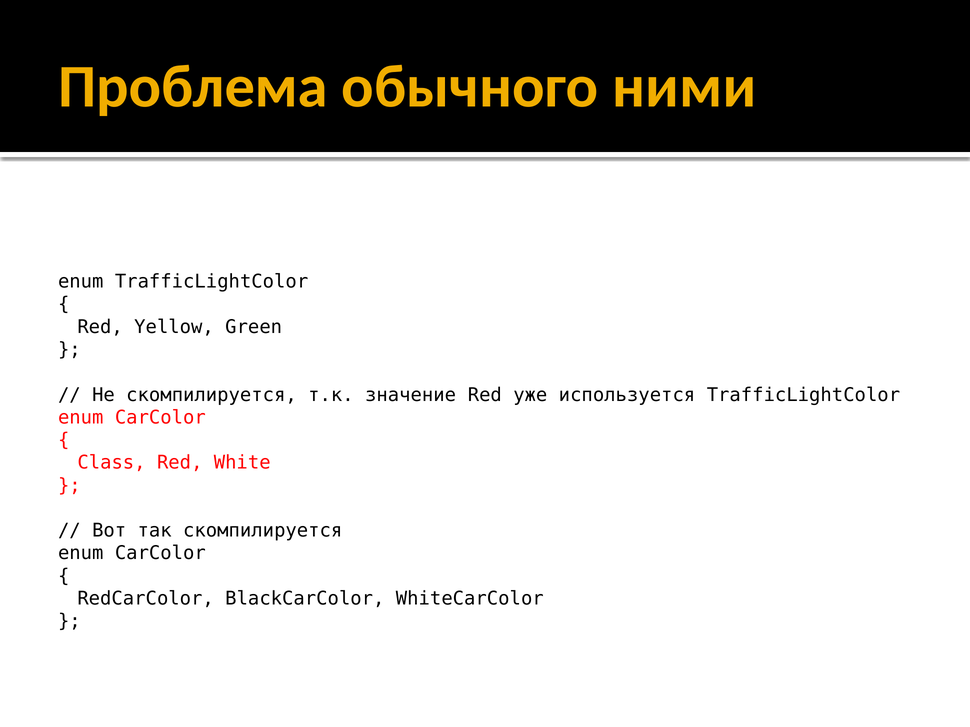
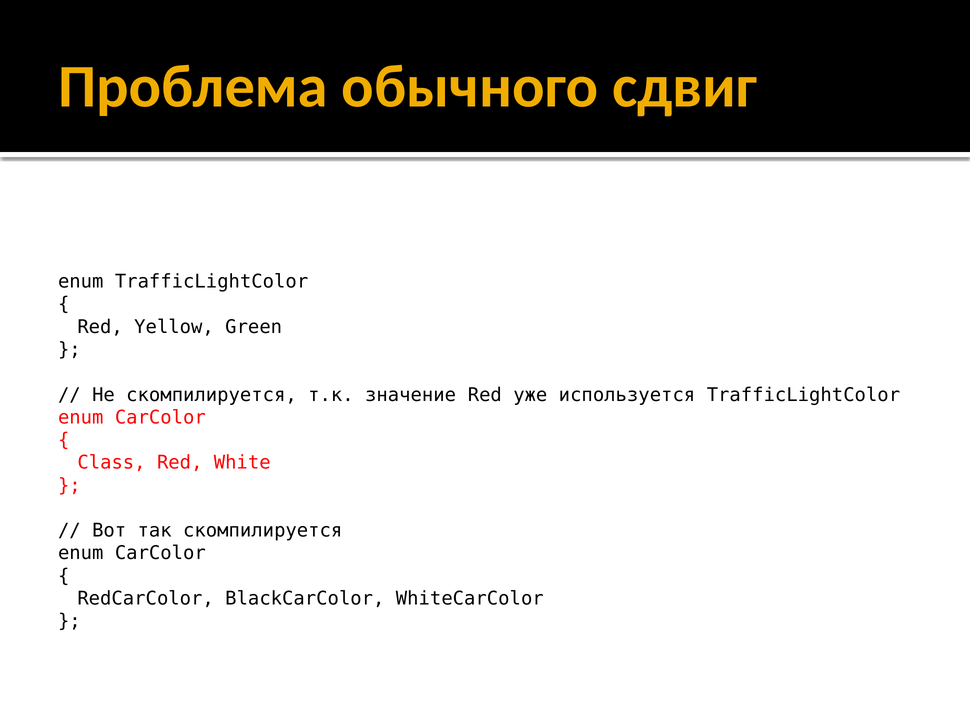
ними: ними -> сдвиг (685, 87)
